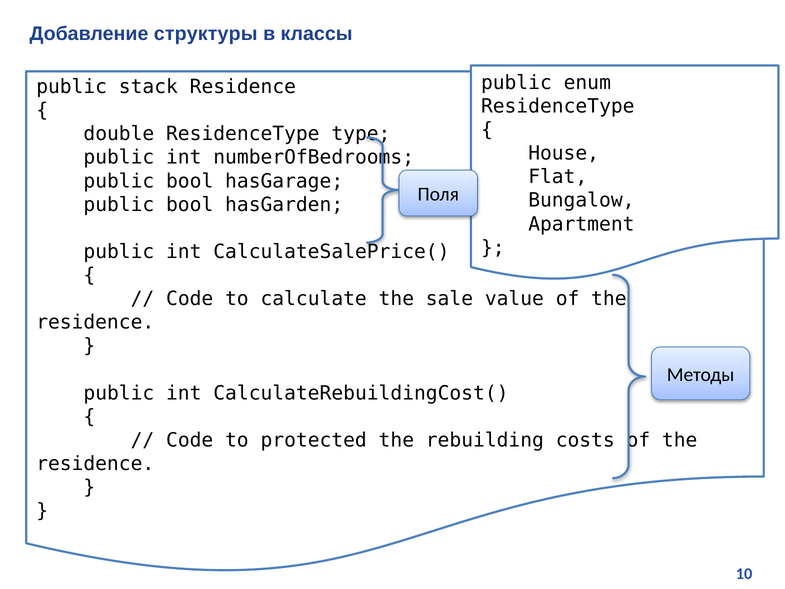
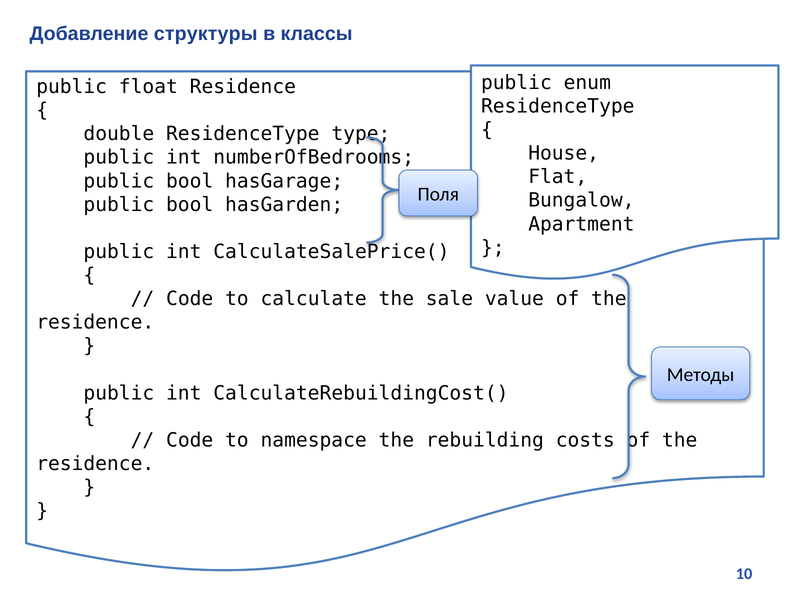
stack: stack -> float (148, 87)
protected: protected -> namespace (314, 440)
